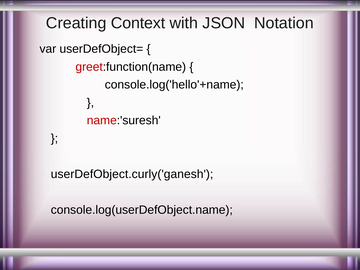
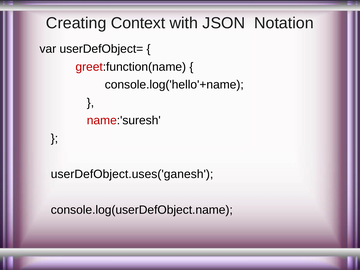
userDefObject.curly('ganesh: userDefObject.curly('ganesh -> userDefObject.uses('ganesh (132, 174)
